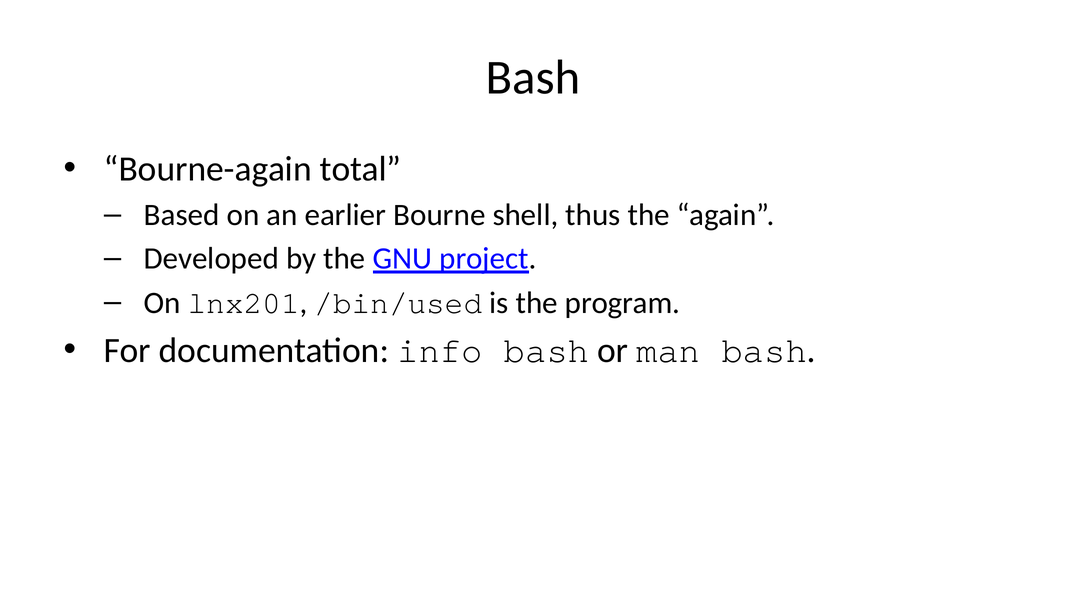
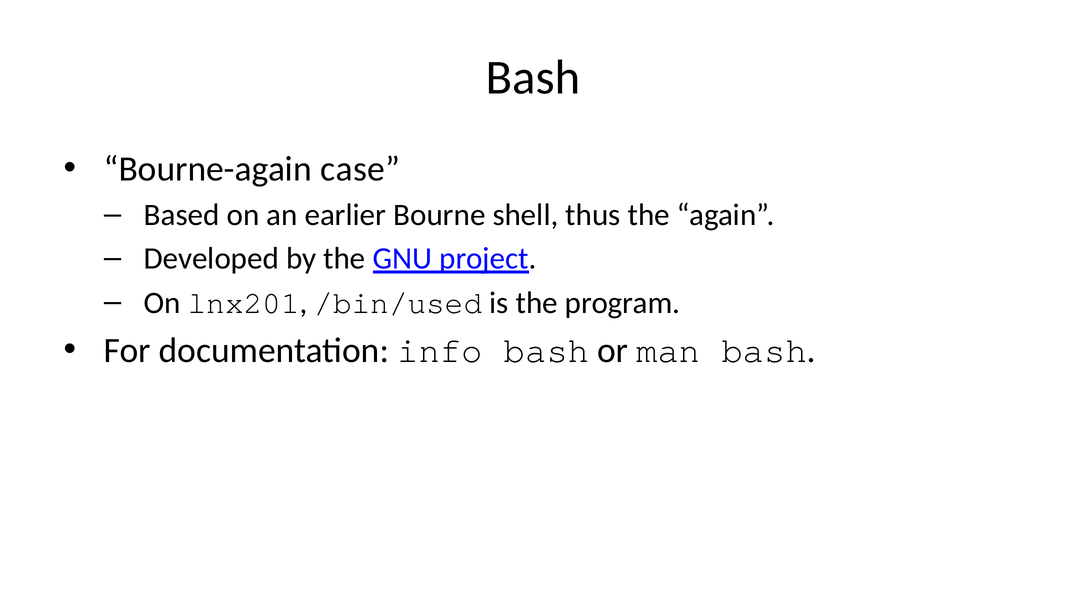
total: total -> case (360, 169)
